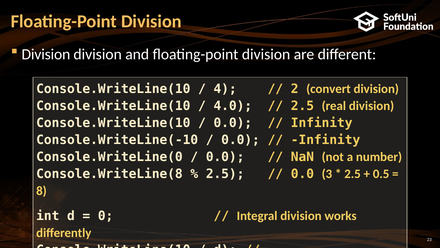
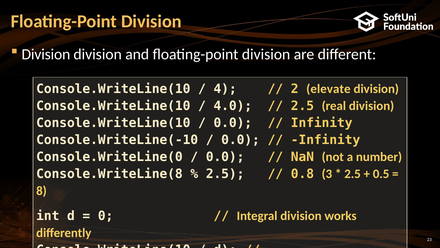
convert: convert -> elevate (328, 89)
0.0: 0.0 -> 0.8 (302, 174)
